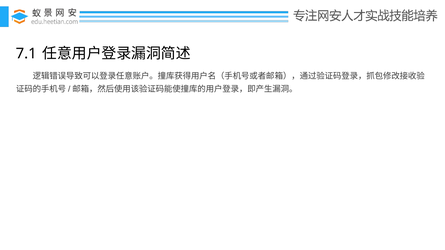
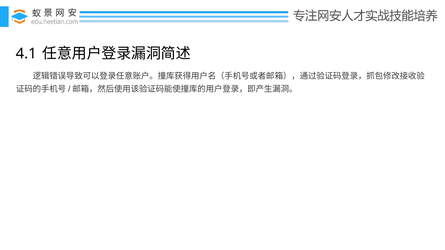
7.1: 7.1 -> 4.1 (26, 54)
